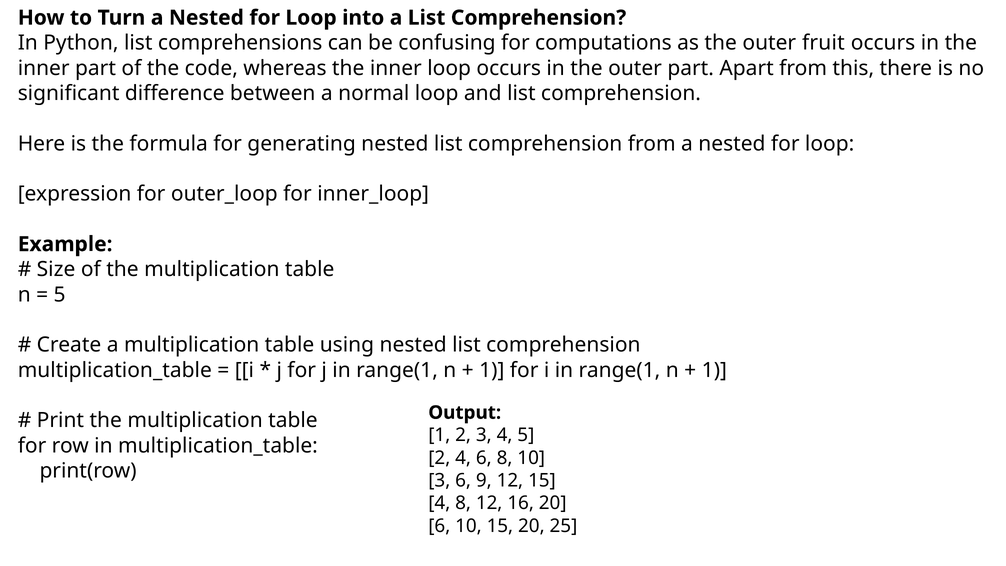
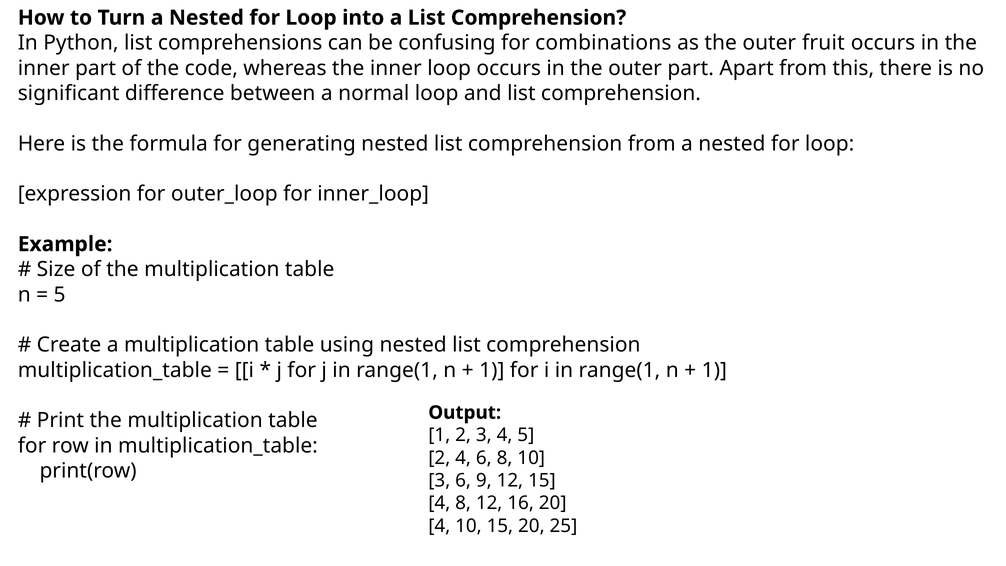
computations: computations -> combinations (603, 43)
6: 6 -> 4 (439, 526)
